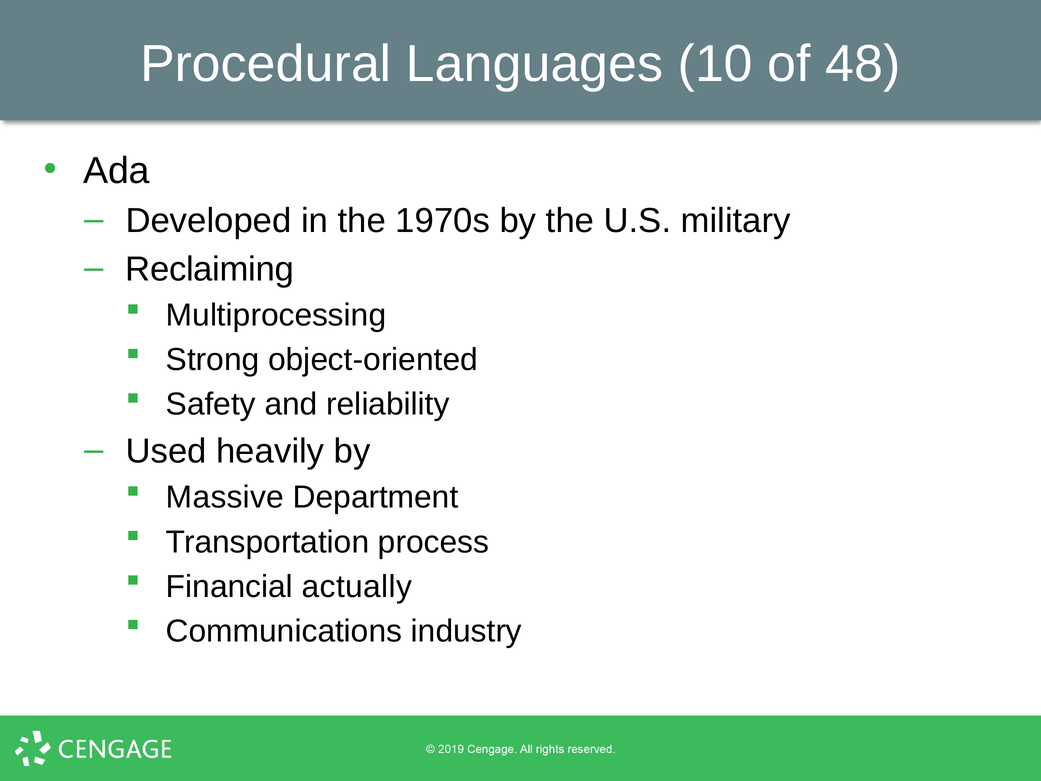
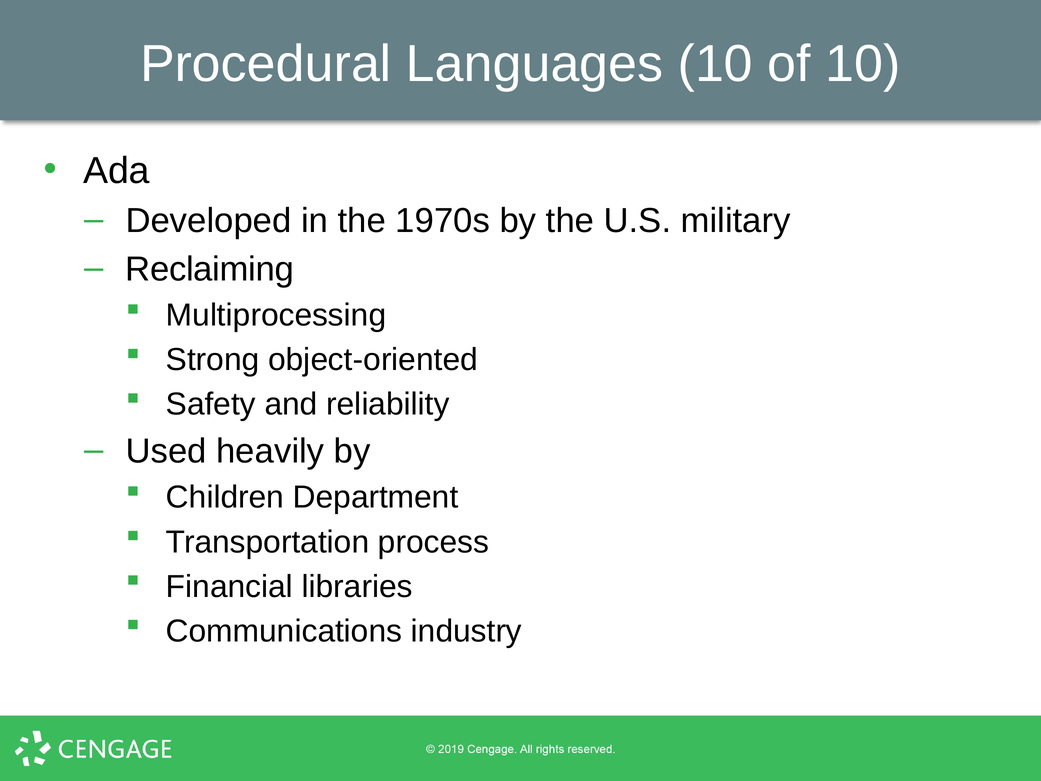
of 48: 48 -> 10 (863, 64)
Massive: Massive -> Children (225, 497)
actually: actually -> libraries (357, 586)
